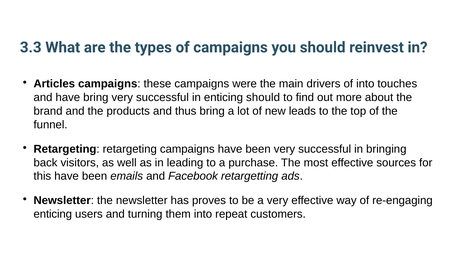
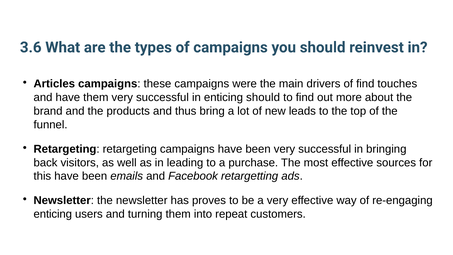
3.3: 3.3 -> 3.6 (31, 47)
of into: into -> find (365, 84)
have bring: bring -> them (96, 97)
